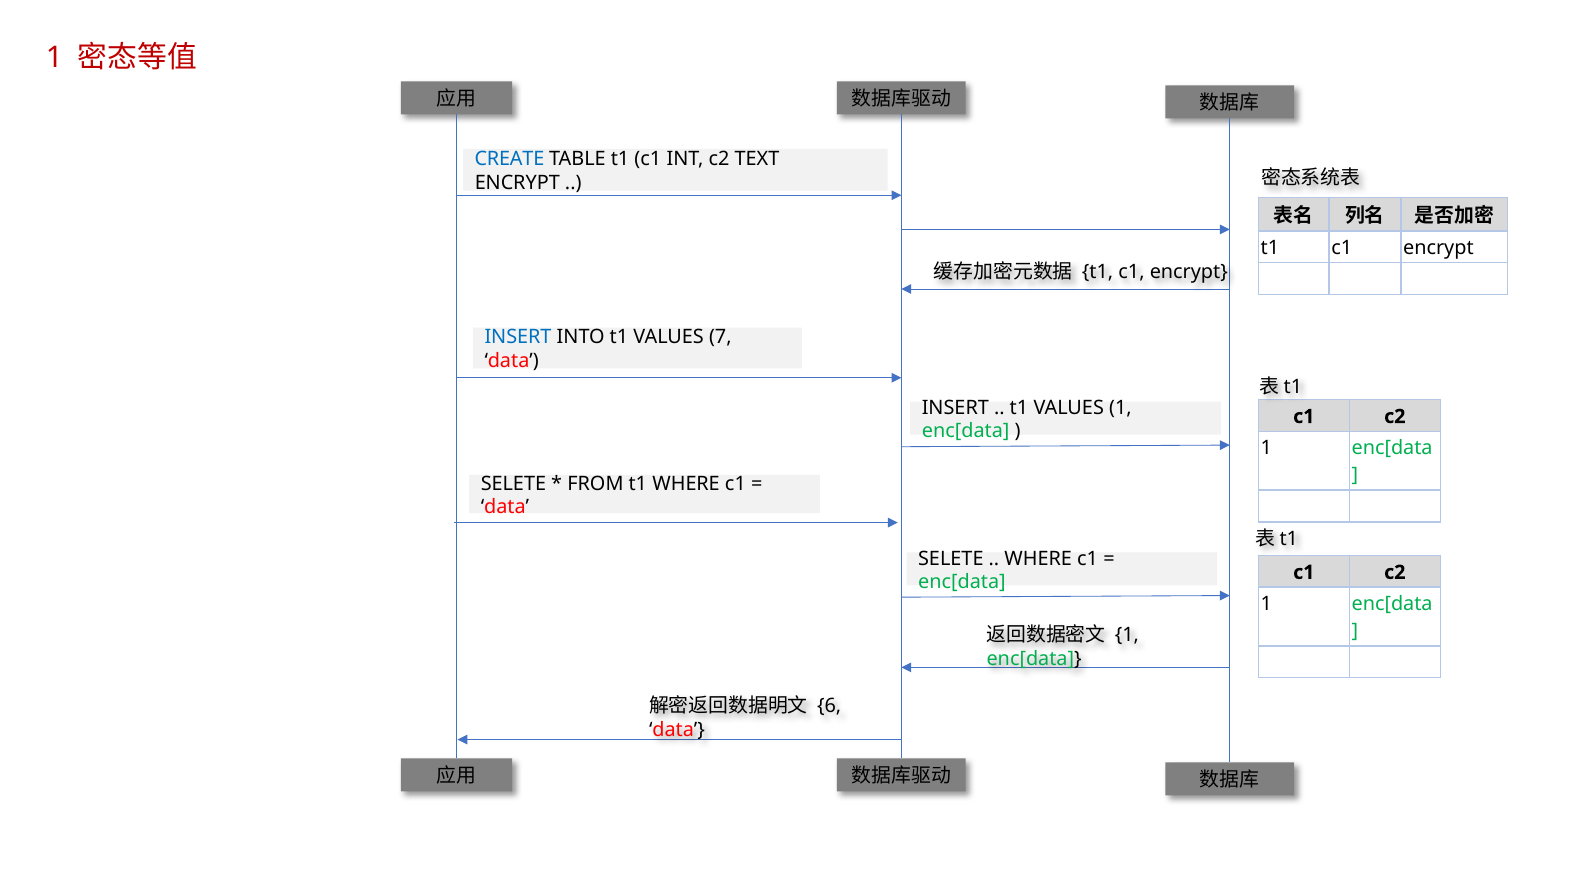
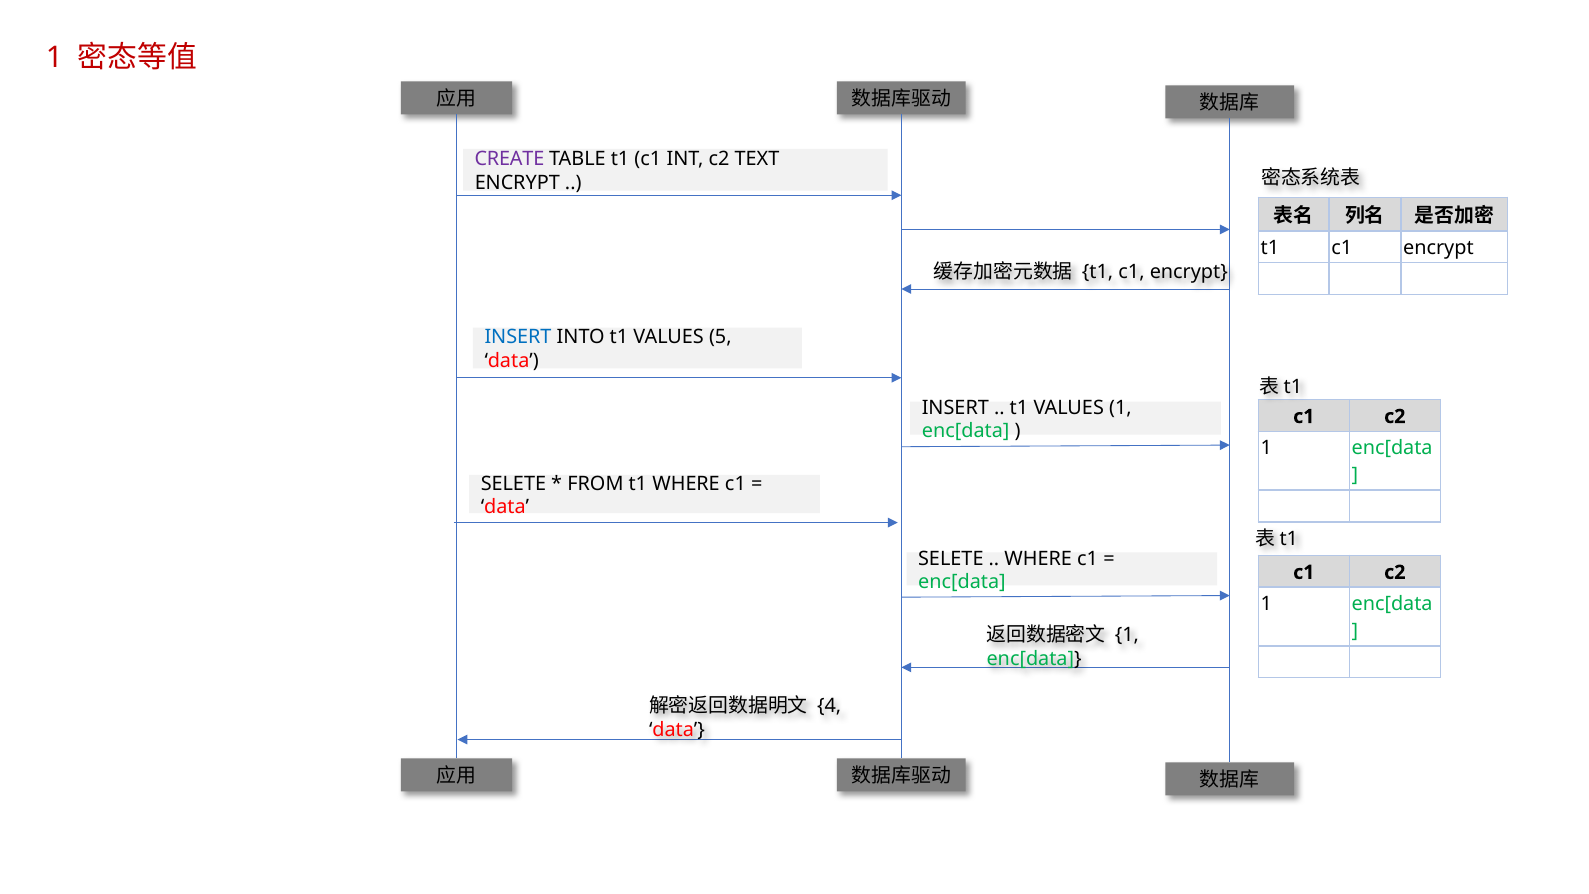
CREATE colour: blue -> purple (509, 159)
7: 7 -> 5 (720, 337)
6: 6 -> 4 (829, 706)
